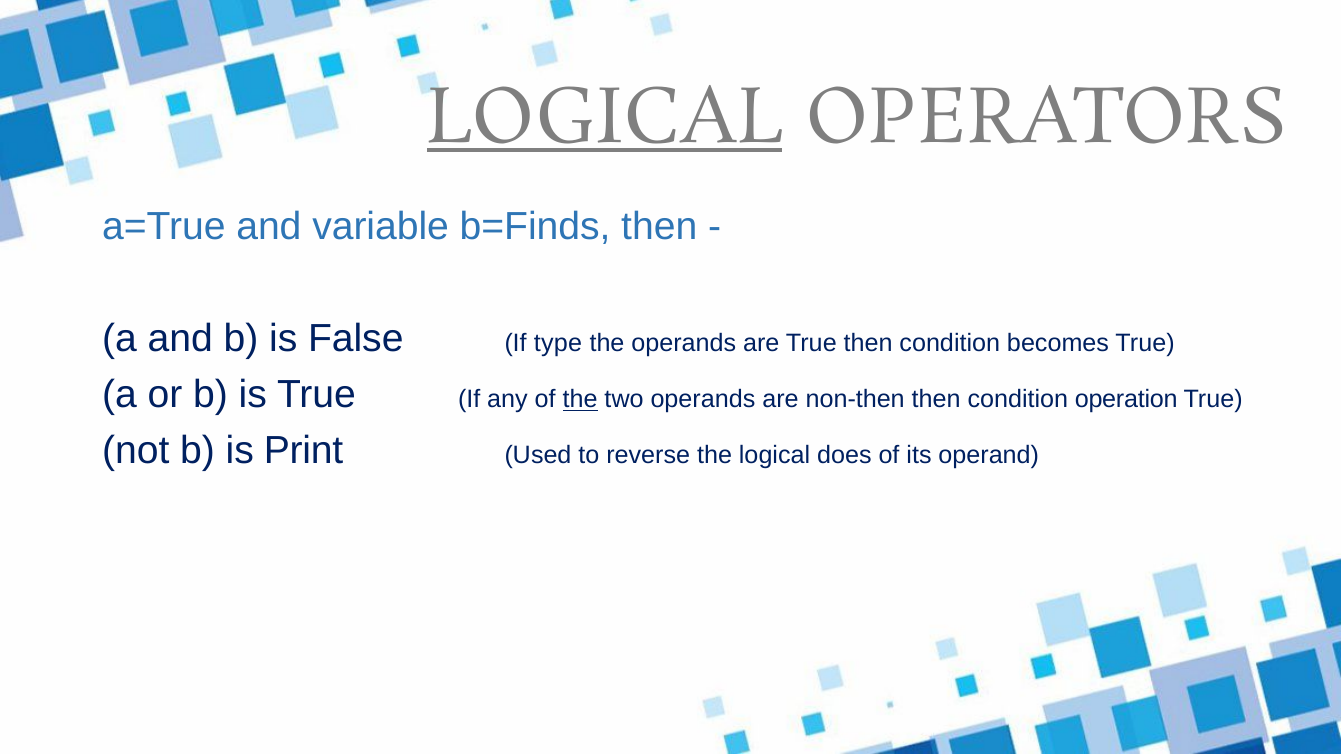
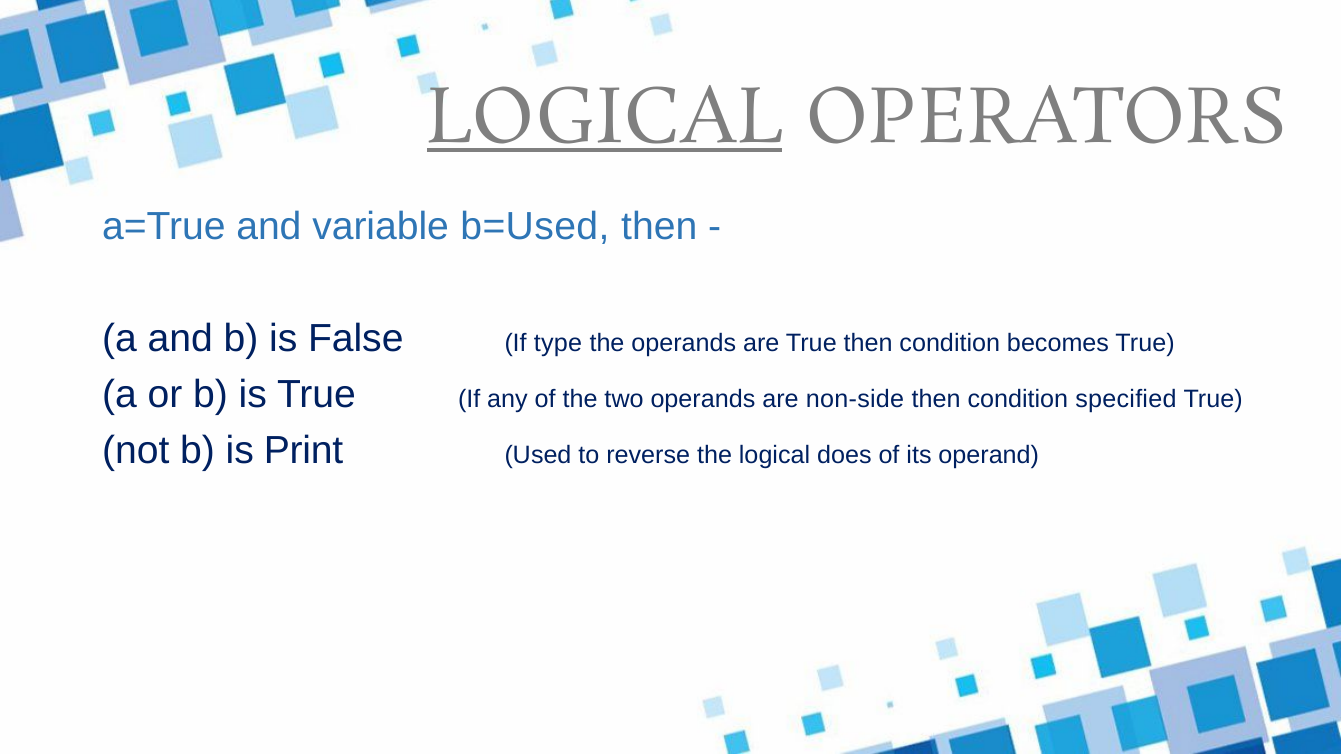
b=Finds: b=Finds -> b=Used (535, 227)
the underline: present -> none (580, 400)
non-then: non-then -> non-side (855, 400)
operation: operation -> specified (1126, 400)
